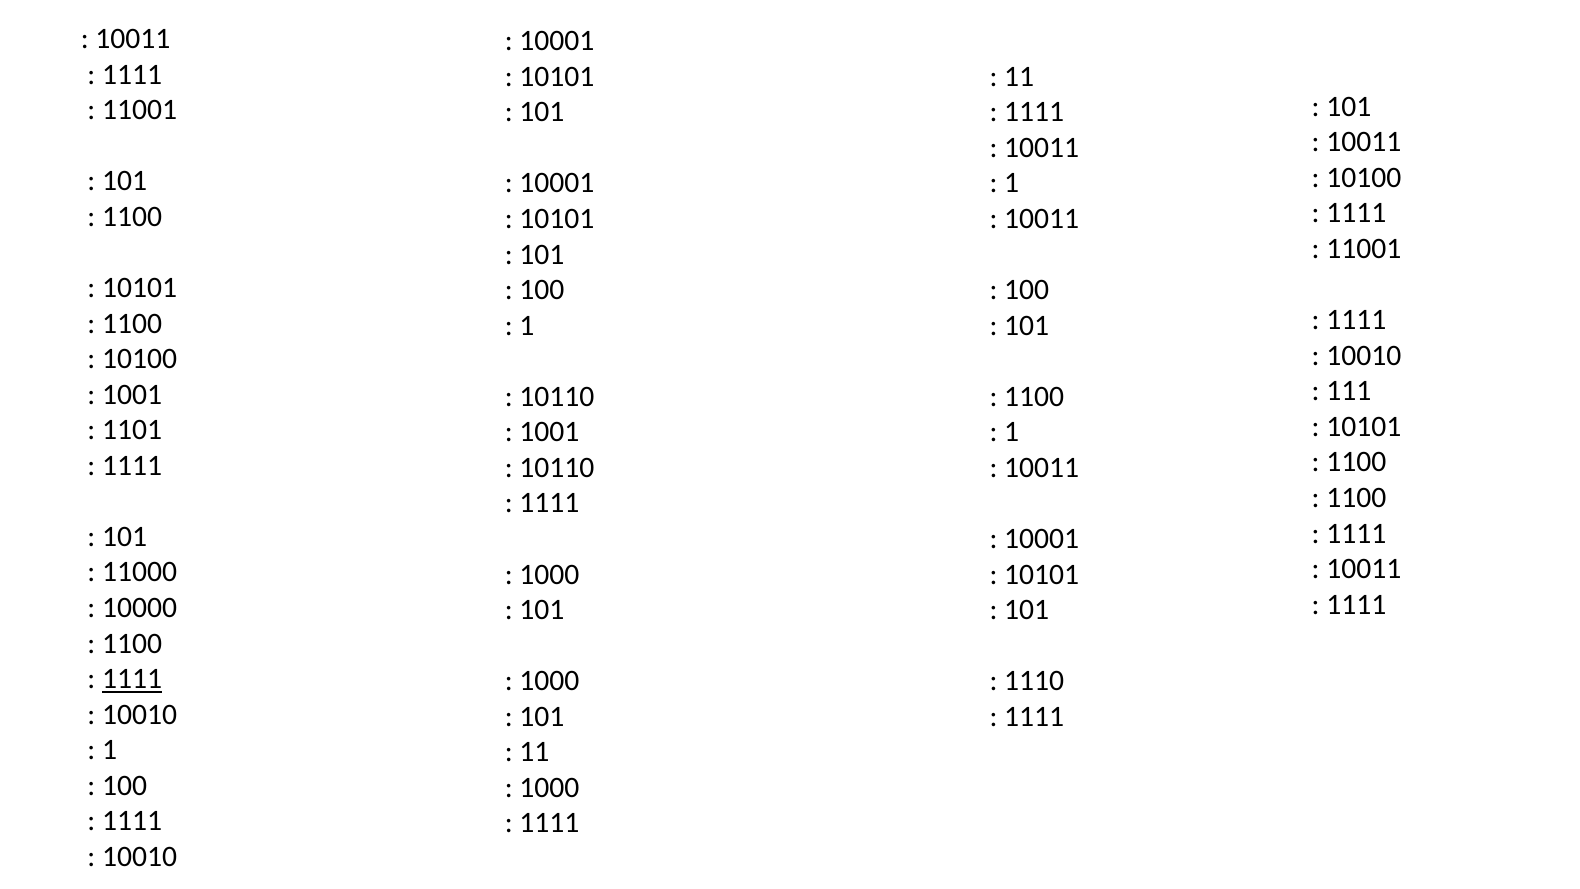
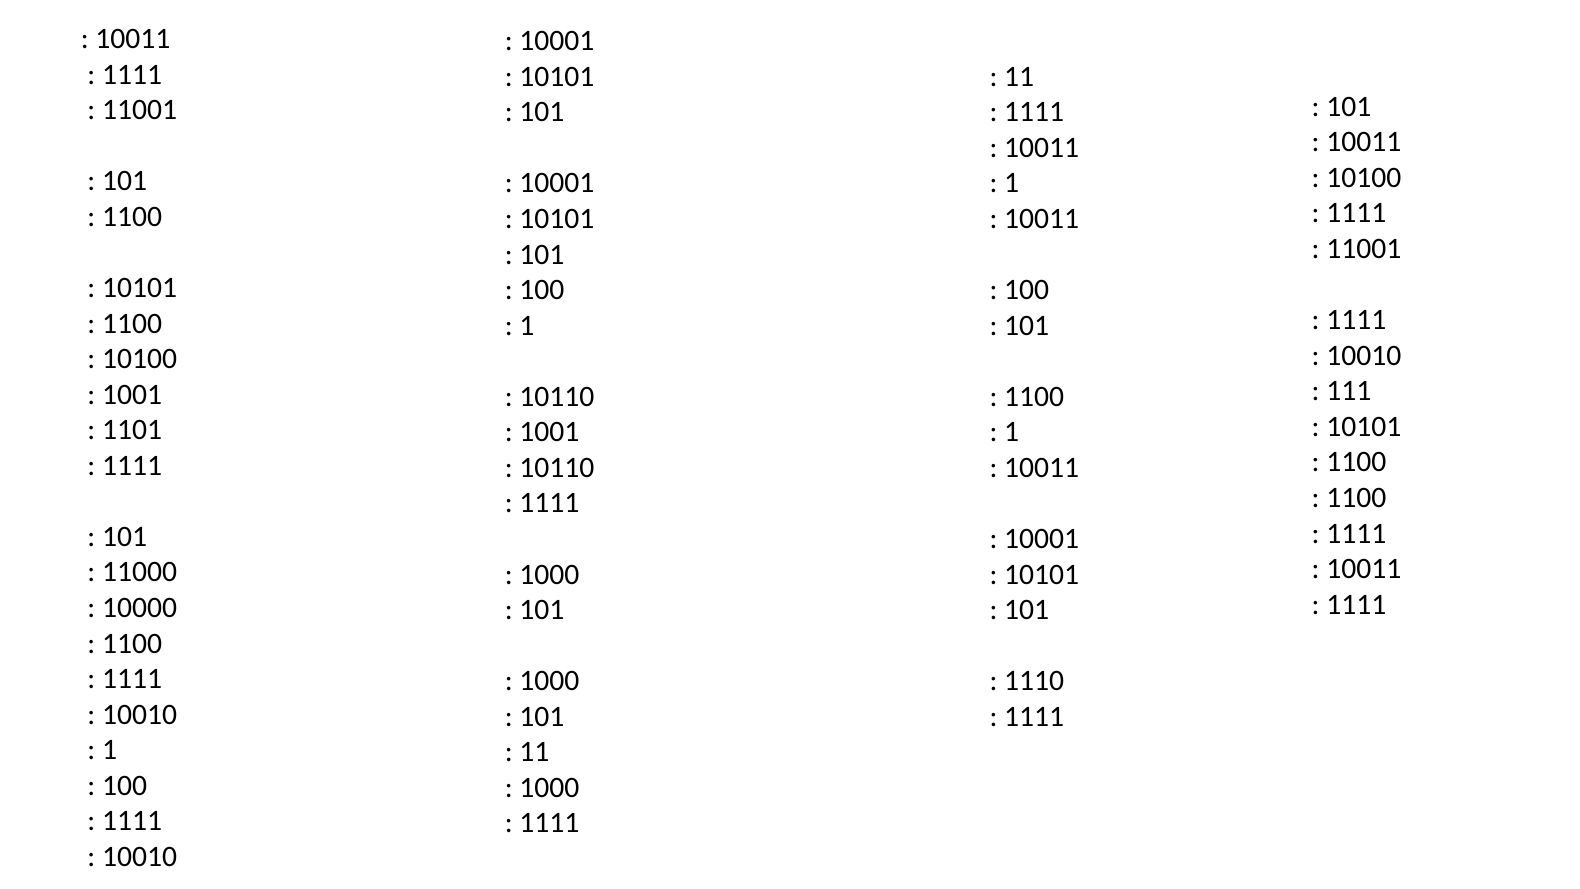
1111 underline: present -> none (132, 679)
